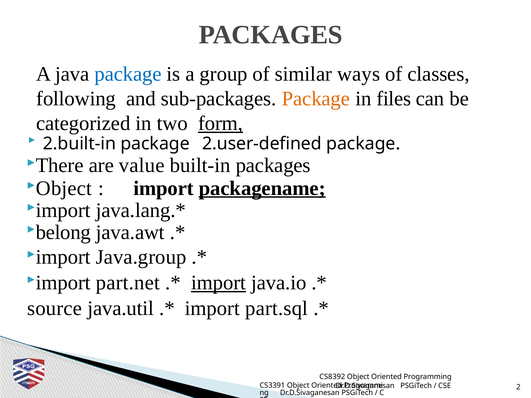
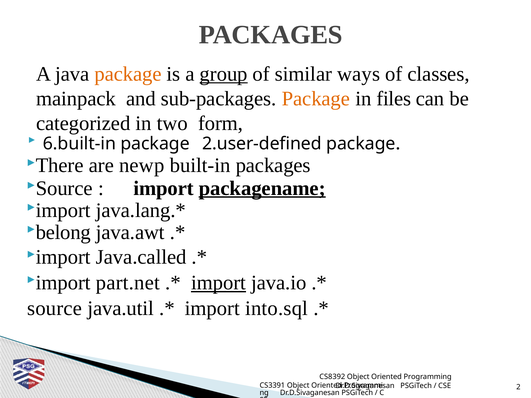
package colour: blue -> orange (128, 74)
group underline: none -> present (224, 74)
following: following -> mainpack (76, 99)
form underline: present -> none (221, 124)
2.built-in: 2.built-in -> 6.built-in (79, 144)
value: value -> newp (142, 166)
Object: Object -> Source (64, 188)
Java.group: Java.group -> Java.called (141, 257)
part.sql: part.sql -> into.sql (277, 308)
